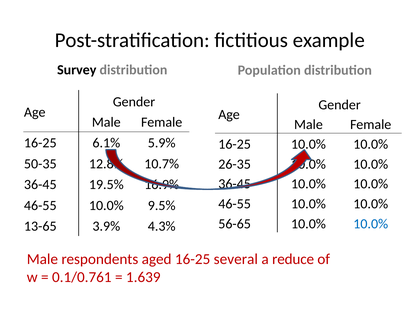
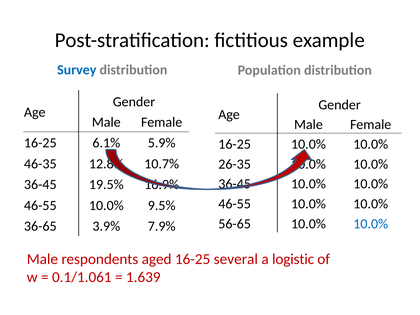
Survey colour: black -> blue (77, 70)
50-35: 50-35 -> 46-35 (40, 164)
13-65: 13-65 -> 36-65 (40, 226)
4.3%: 4.3% -> 7.9% (162, 226)
reduce: reduce -> logistic (293, 259)
0.1/0.761: 0.1/0.761 -> 0.1/1.061 (82, 277)
